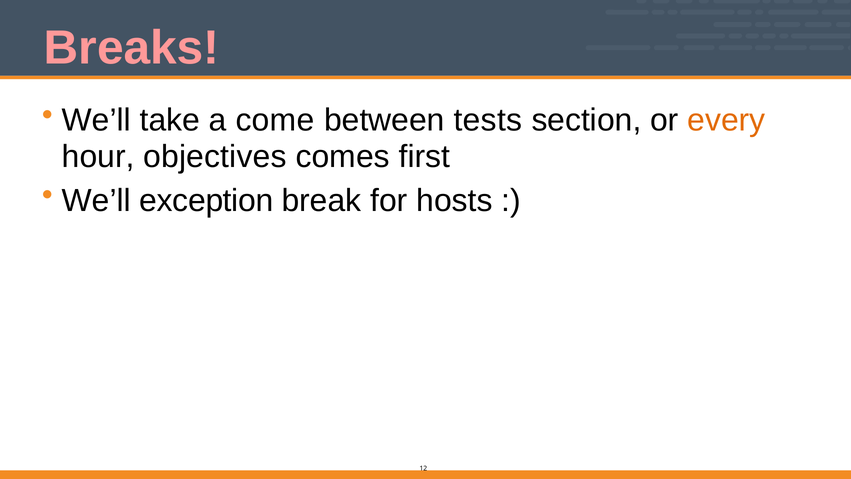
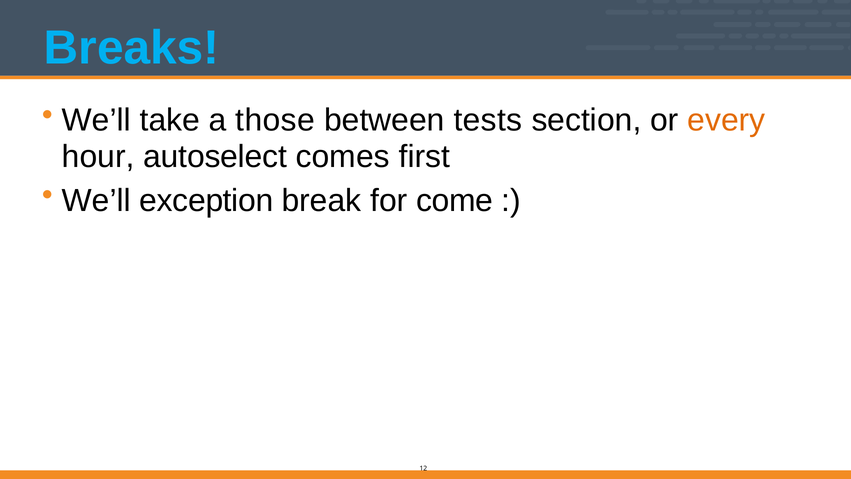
Breaks colour: pink -> light blue (132, 48)
come: come -> those (275, 120)
objectives: objectives -> autoselect (215, 157)
hosts: hosts -> come (455, 200)
